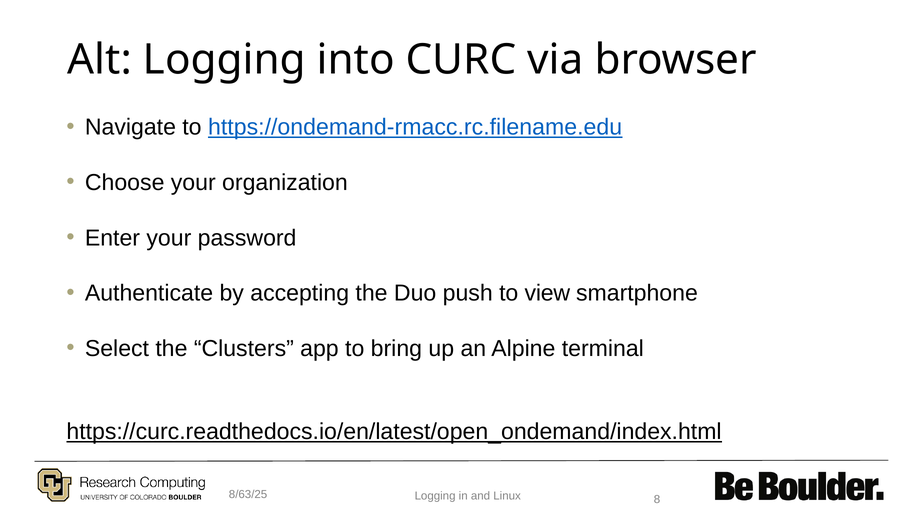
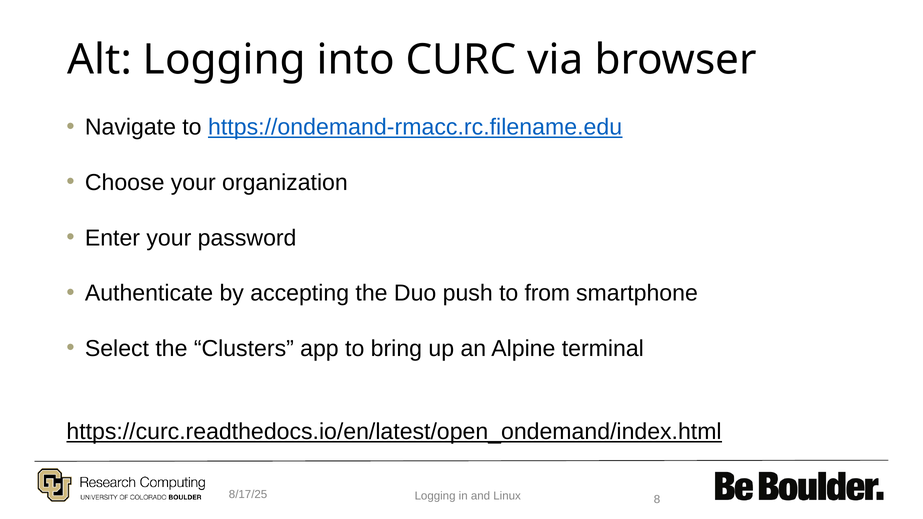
view: view -> from (547, 293)
8/63/25: 8/63/25 -> 8/17/25 (248, 494)
